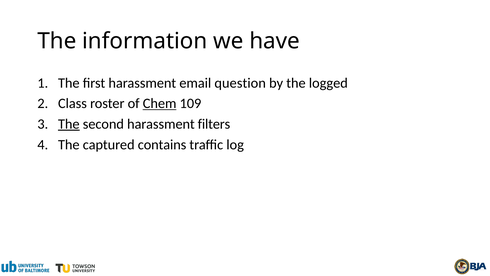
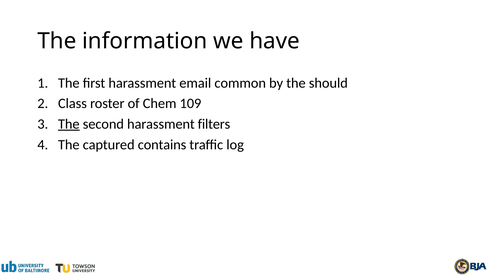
question: question -> common (240, 83)
logged: logged -> should (328, 83)
Chem underline: present -> none (160, 103)
